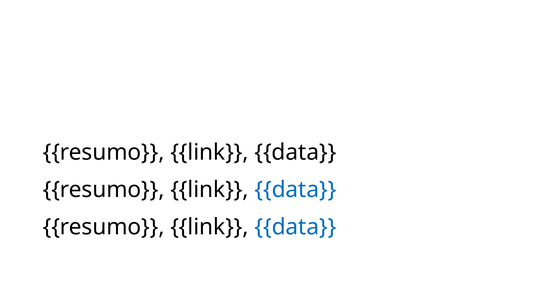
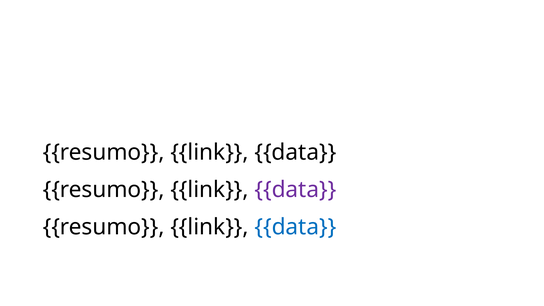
data colour: blue -> purple (295, 190)
